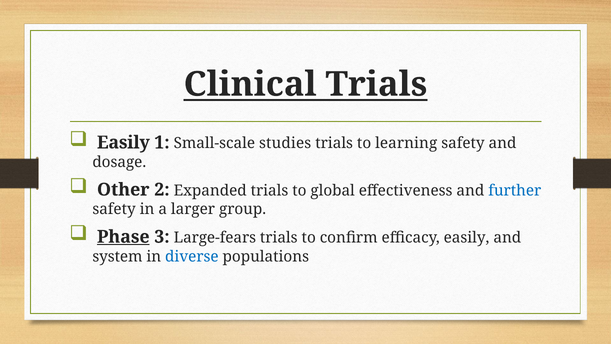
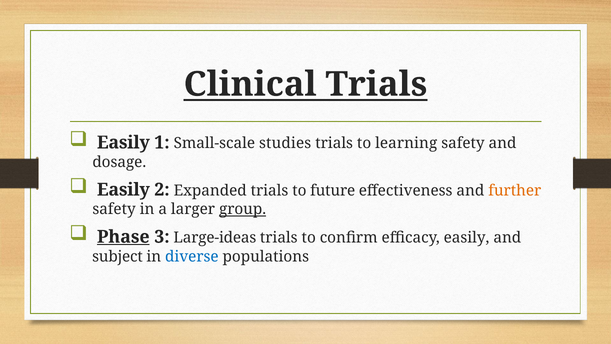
Other: Other -> Easily (123, 190)
global: global -> future (333, 190)
further colour: blue -> orange (515, 190)
group underline: none -> present (243, 209)
Large-fears: Large-fears -> Large-ideas (215, 237)
system: system -> subject (117, 256)
